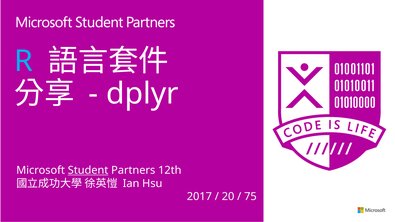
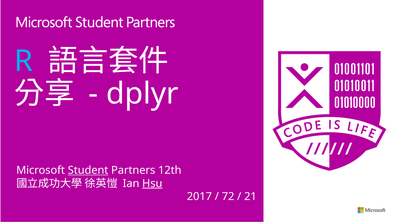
Hsu underline: none -> present (152, 184)
20: 20 -> 72 (228, 197)
75: 75 -> 21 (250, 197)
